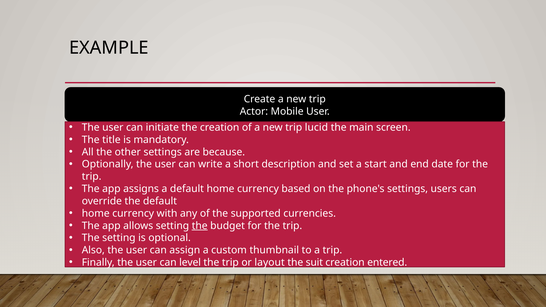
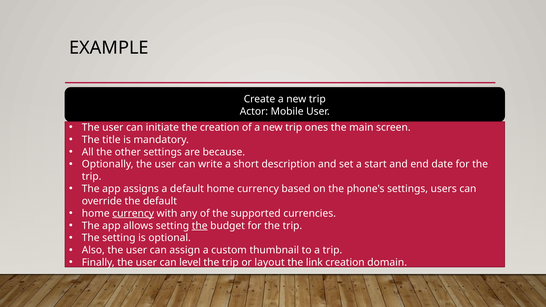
lucid: lucid -> ones (316, 127)
currency underline: none -> present (133, 213)
suit: suit -> link (314, 263)
entered: entered -> domain (387, 263)
